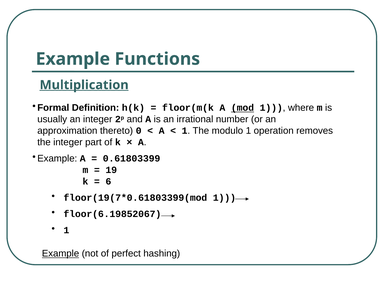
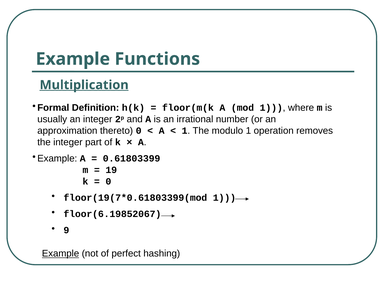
mod underline: present -> none (243, 108)
6: 6 -> 0 (108, 182)
1: 1 -> 9 (66, 230)
